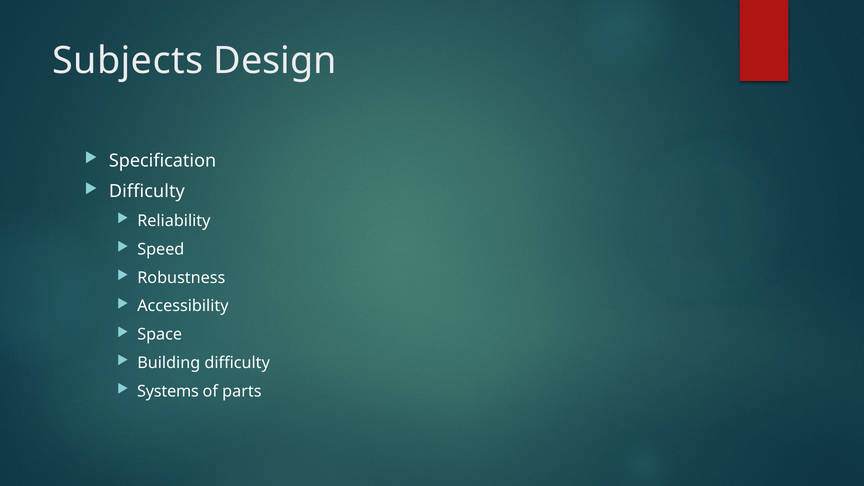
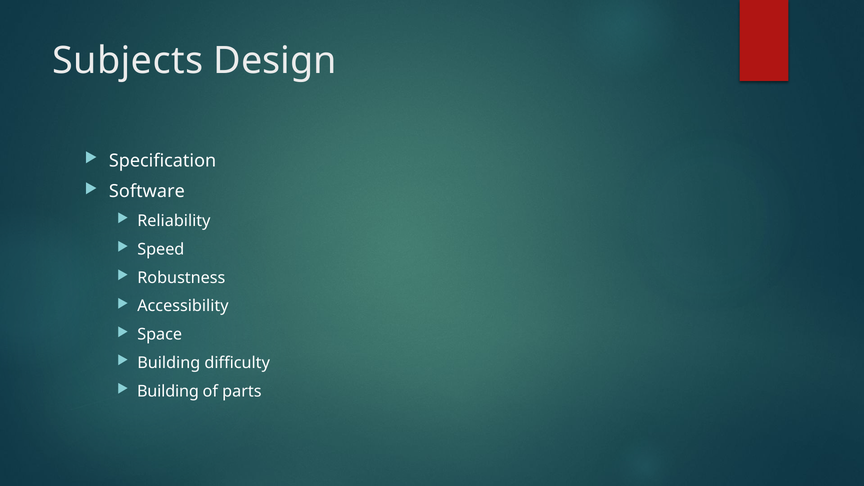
Difficulty: Difficulty -> Software (147, 191)
Systems: Systems -> Building (168, 391)
